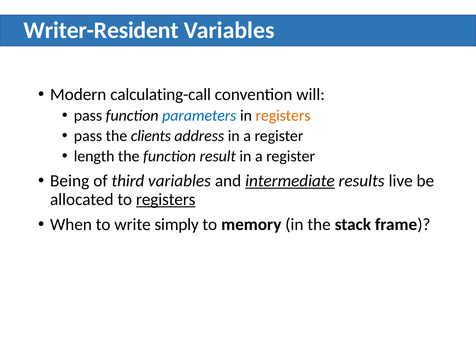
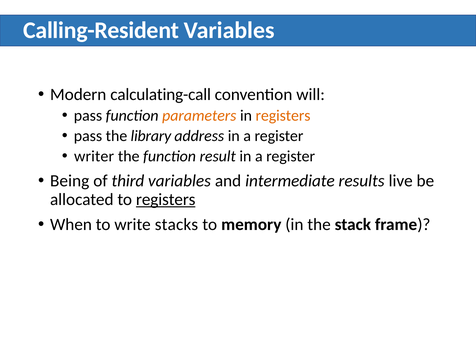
Writer-Resident: Writer-Resident -> Calling-Resident (101, 30)
parameters colour: blue -> orange (199, 116)
clients: clients -> library (151, 136)
length: length -> writer (94, 156)
intermediate underline: present -> none (290, 181)
simply: simply -> stacks (176, 225)
